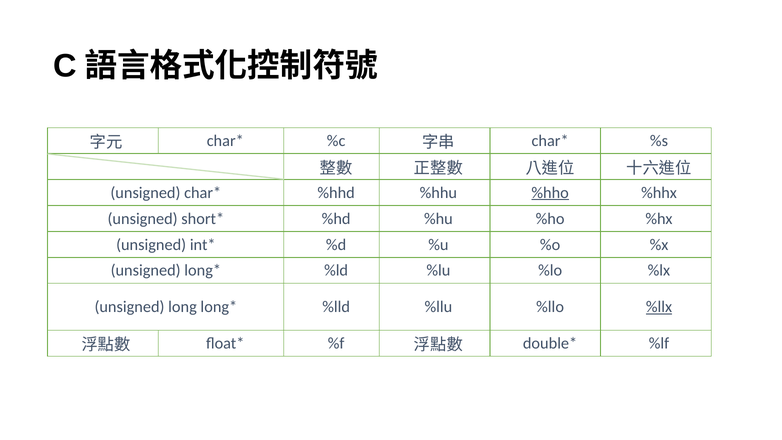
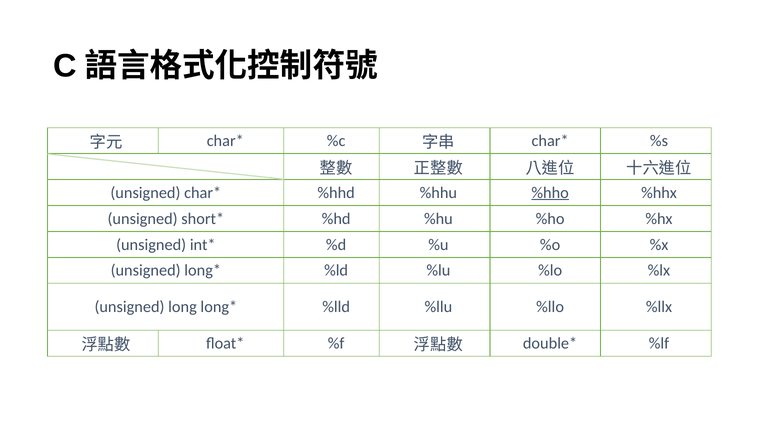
%llx underline: present -> none (659, 307)
